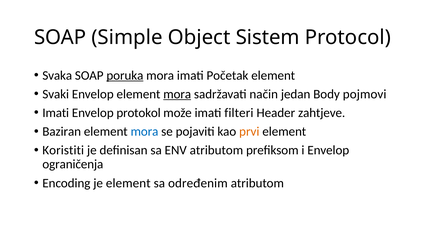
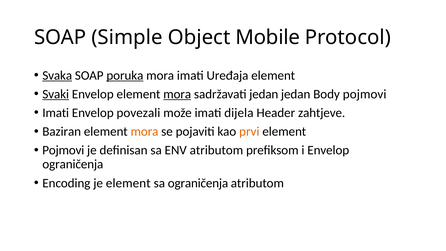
Sistem: Sistem -> Mobile (268, 37)
Svaka underline: none -> present (57, 75)
Početak: Početak -> Uređaja (227, 75)
Svaki underline: none -> present (56, 94)
sadržavati način: način -> jedan (264, 94)
protokol: protokol -> povezali (138, 113)
filteri: filteri -> dijela (239, 113)
mora colour: blue -> orange (144, 132)
Koristiti: Koristiti -> Pojmovi (63, 150)
sa određenim: određenim -> ograničenja (198, 183)
